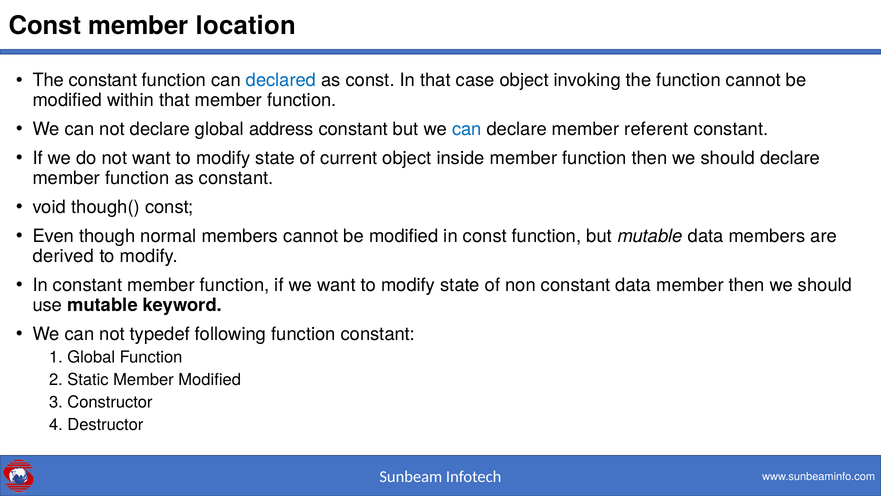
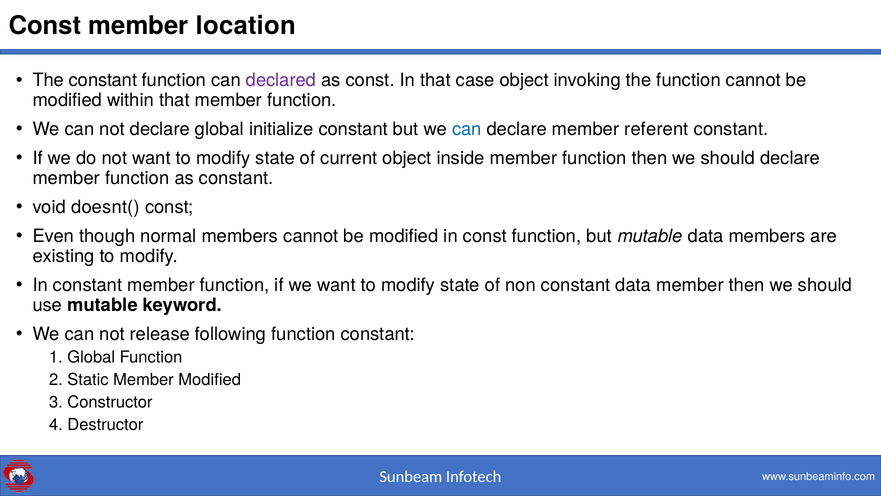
declared colour: blue -> purple (281, 80)
address: address -> initialize (281, 129)
though(: though( -> doesnt( (105, 207)
derived: derived -> existing (64, 256)
typedef: typedef -> release (160, 334)
